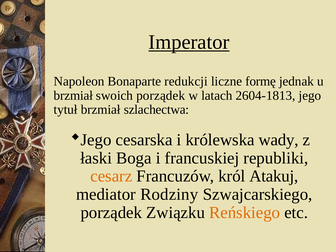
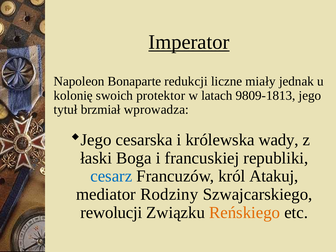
formę: formę -> miały (261, 81)
brzmiał: brzmiał -> kolonię (73, 96)
swoich porządek: porządek -> protektor (161, 96)
2604-1813: 2604-1813 -> 9809-1813 (266, 96)
szlachectwa: szlachectwa -> wprowadza (156, 110)
cesarz colour: orange -> blue (111, 176)
porządek: porządek -> rewolucji (111, 212)
